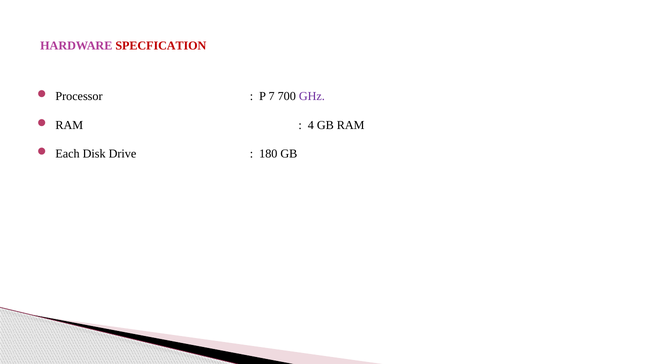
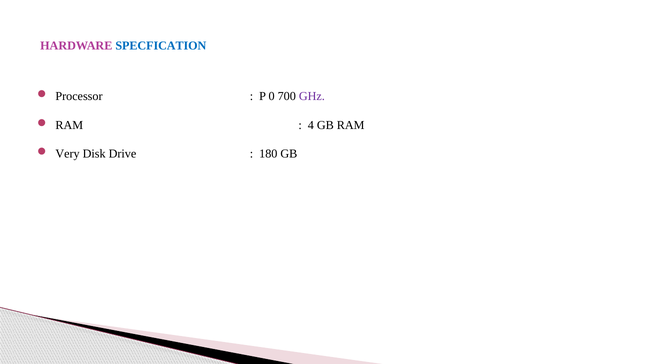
SPECFICATION colour: red -> blue (161, 46)
7: 7 -> 0 (272, 97)
Each: Each -> Very (68, 154)
